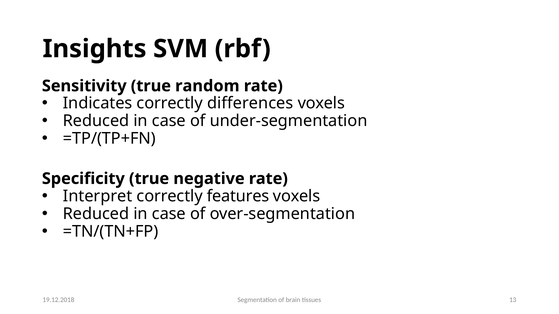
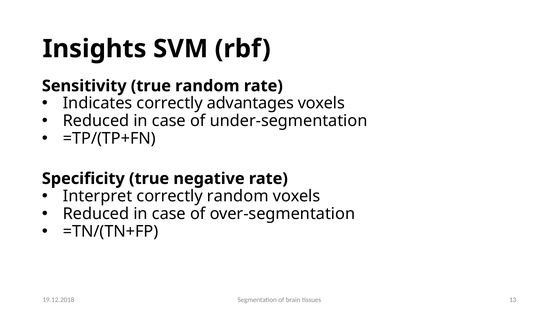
differences: differences -> advantages (250, 103)
correctly features: features -> random (238, 196)
